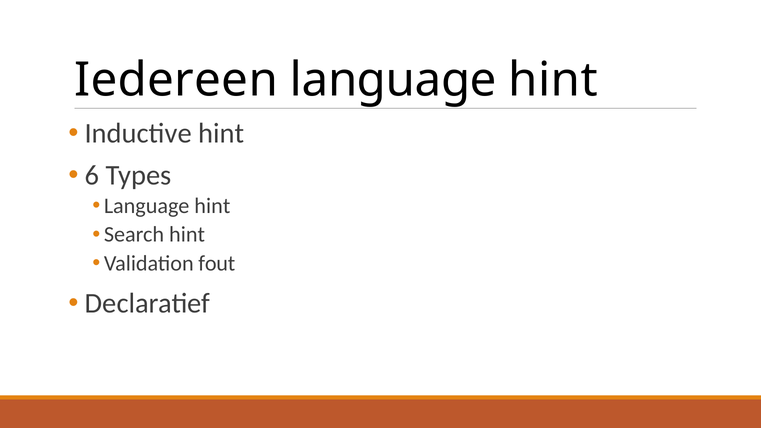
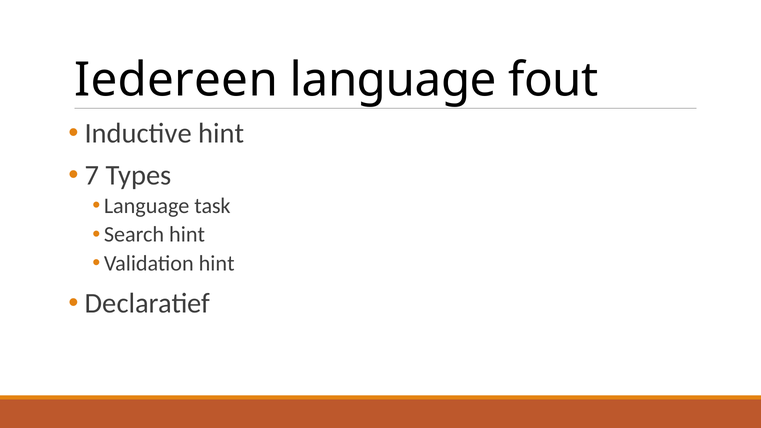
hint: hint -> fout (553, 80)
6: 6 -> 7 (92, 175)
hint: hint -> task (212, 206)
Validation fout: fout -> hint (217, 263)
